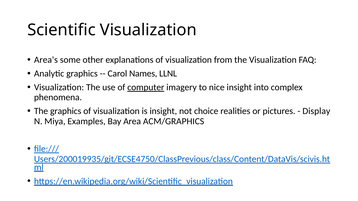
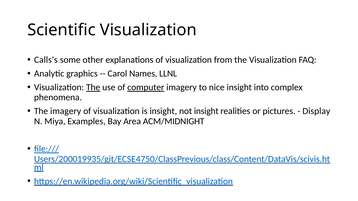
Area's: Area's -> Calls's (46, 60)
The underline: none -> present (93, 88)
The graphics: graphics -> imagery (66, 111)
not choice: choice -> insight (206, 111)
ACM/GRAPHICS: ACM/GRAPHICS -> ACM/MIDNIGHT (174, 121)
